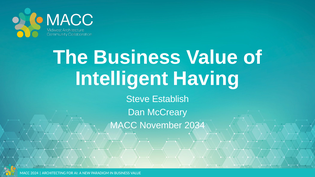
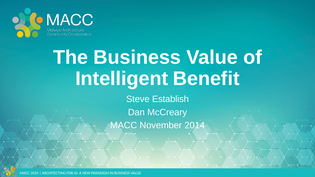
Having: Having -> Benefit (206, 79)
2034: 2034 -> 2014 (195, 126)
